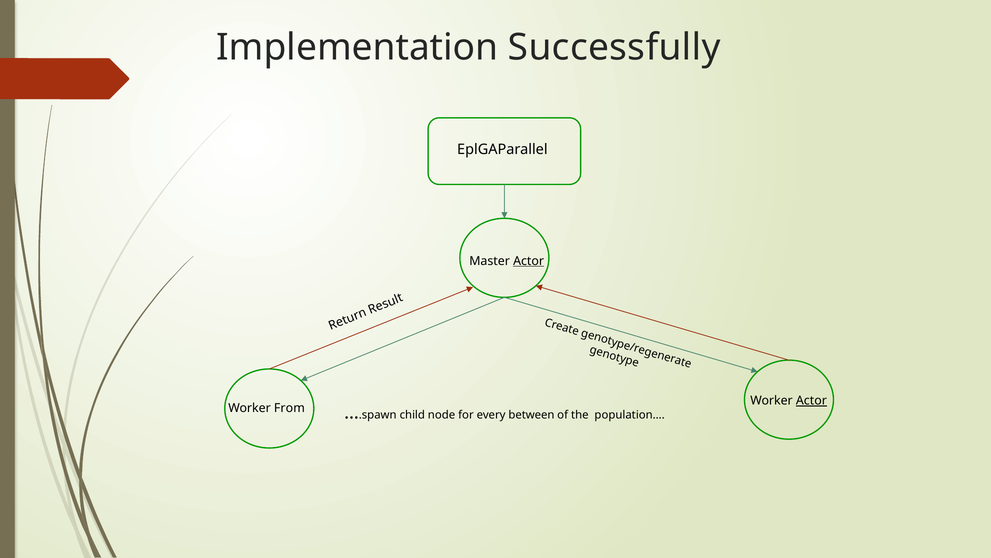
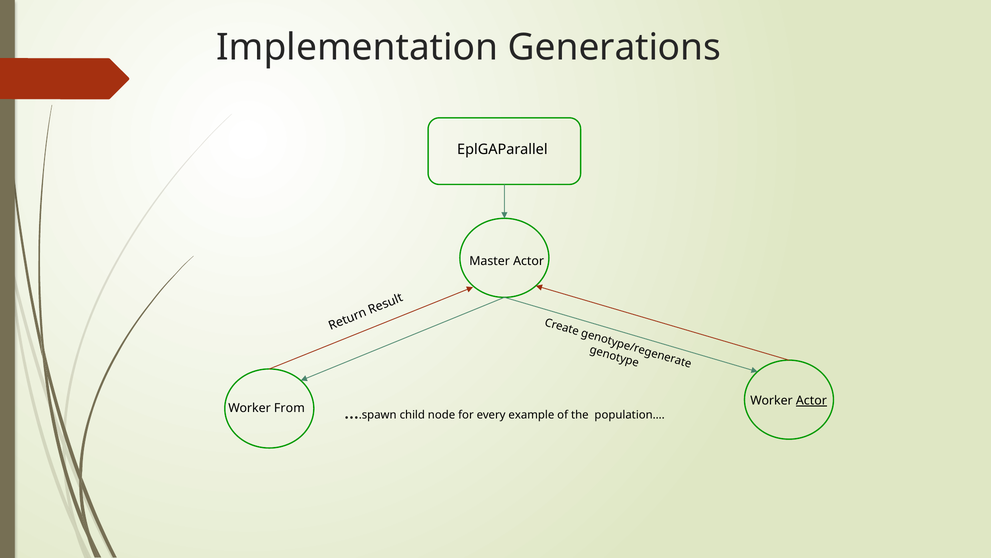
Successfully: Successfully -> Generations (614, 47)
Actor underline: present -> none (529, 261)
between: between -> example (531, 414)
